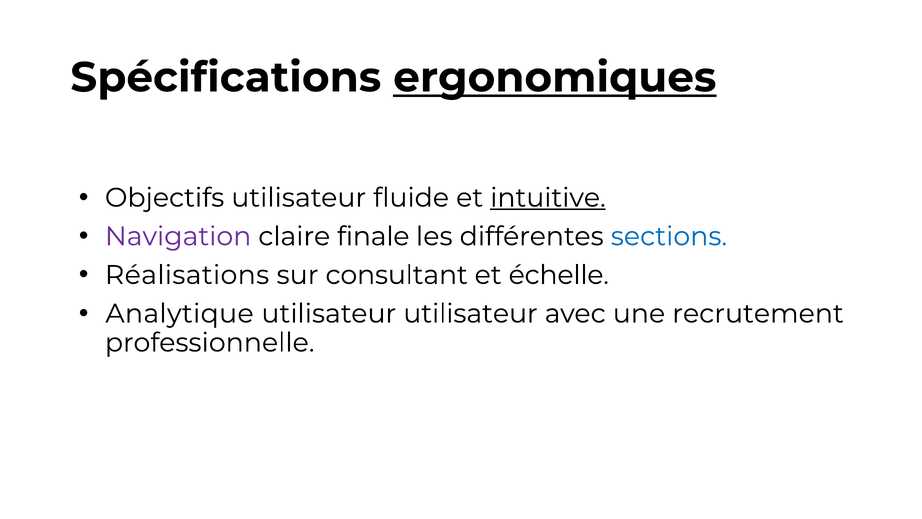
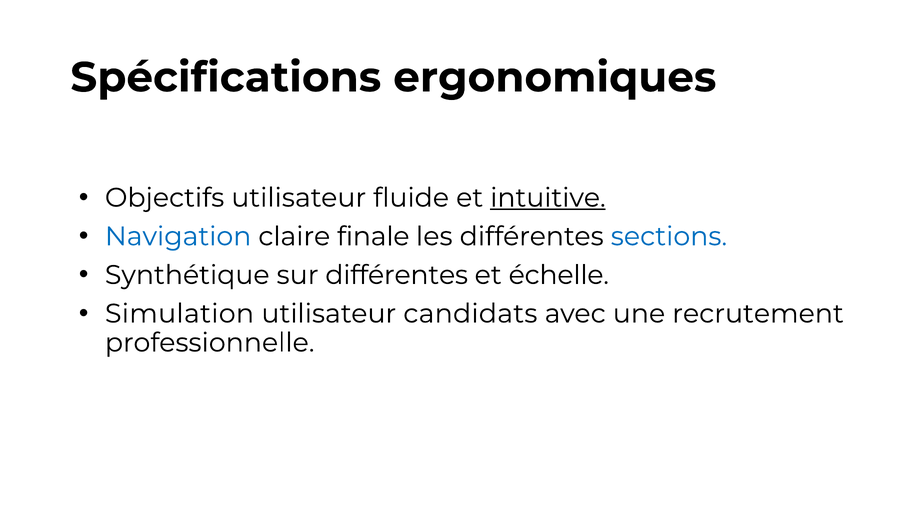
ergonomiques underline: present -> none (555, 77)
Navigation colour: purple -> blue (178, 236)
Réalisations: Réalisations -> Synthétique (187, 275)
sur consultant: consultant -> différentes (397, 275)
Analytique: Analytique -> Simulation (180, 313)
utilisateur utilisateur: utilisateur -> candidats (470, 313)
